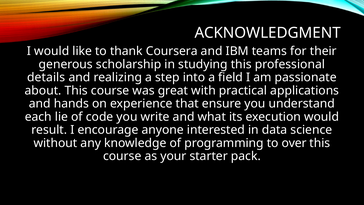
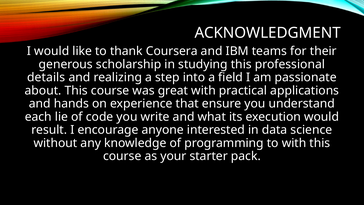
to over: over -> with (294, 143)
